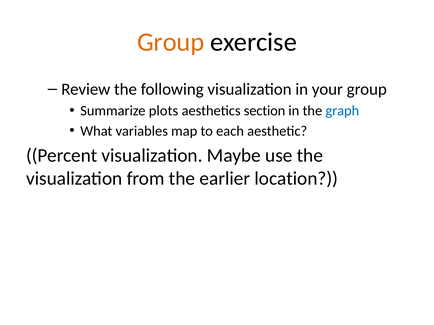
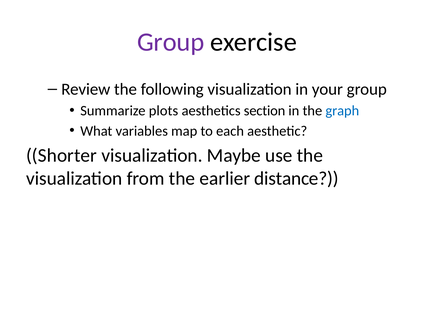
Group colour: orange -> purple (171, 42)
Percent: Percent -> Shorter (61, 156)
location: location -> distance (296, 179)
